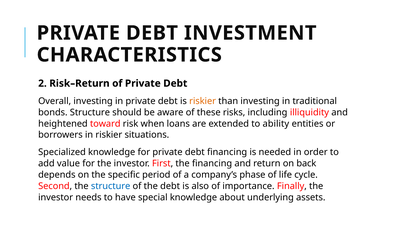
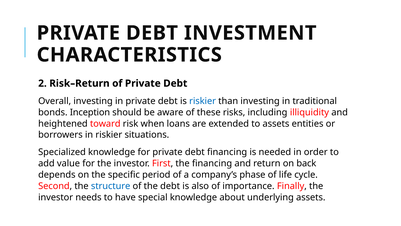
riskier colour: orange -> blue (203, 101)
bonds Structure: Structure -> Inception (90, 112)
to ability: ability -> assets (276, 123)
